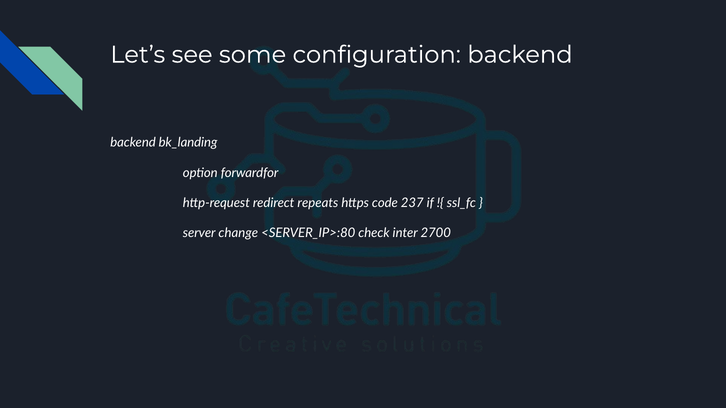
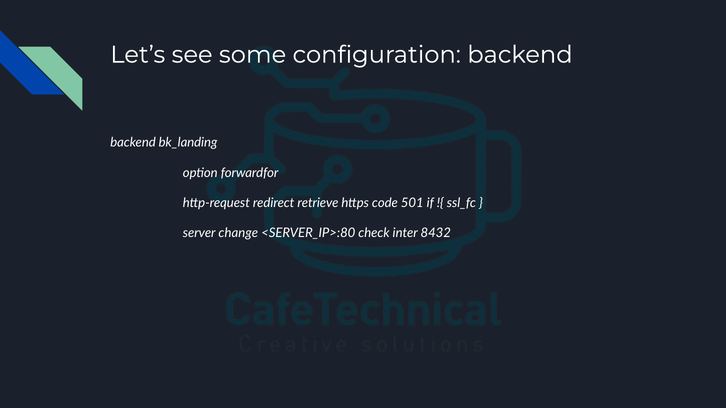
repeats: repeats -> retrieve (318, 203)
237: 237 -> 501 (412, 203)
2700: 2700 -> 8432 (436, 233)
